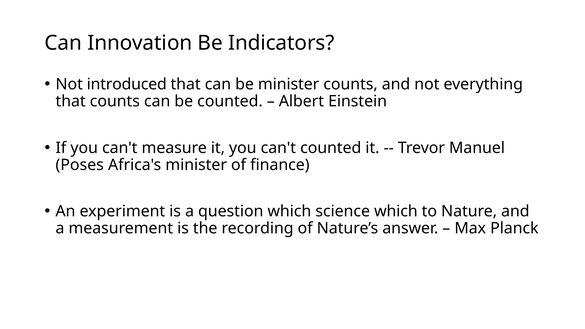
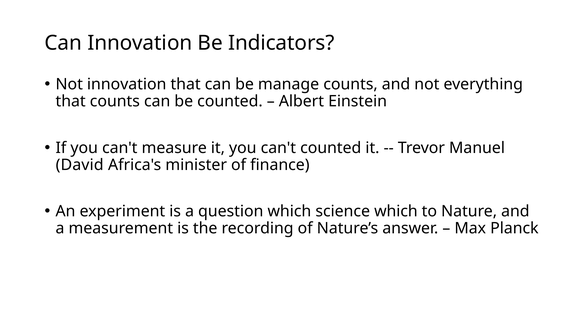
Not introduced: introduced -> innovation (127, 84)
be minister: minister -> manage (289, 84)
Poses: Poses -> David (80, 165)
